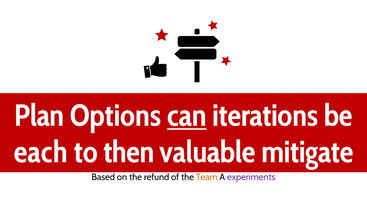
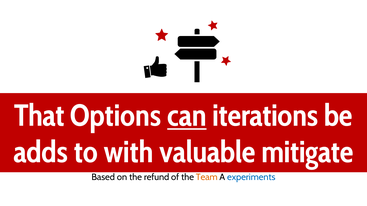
Plan: Plan -> That (39, 116)
each: each -> adds (41, 153)
then: then -> with (129, 153)
experiments colour: purple -> blue (251, 177)
